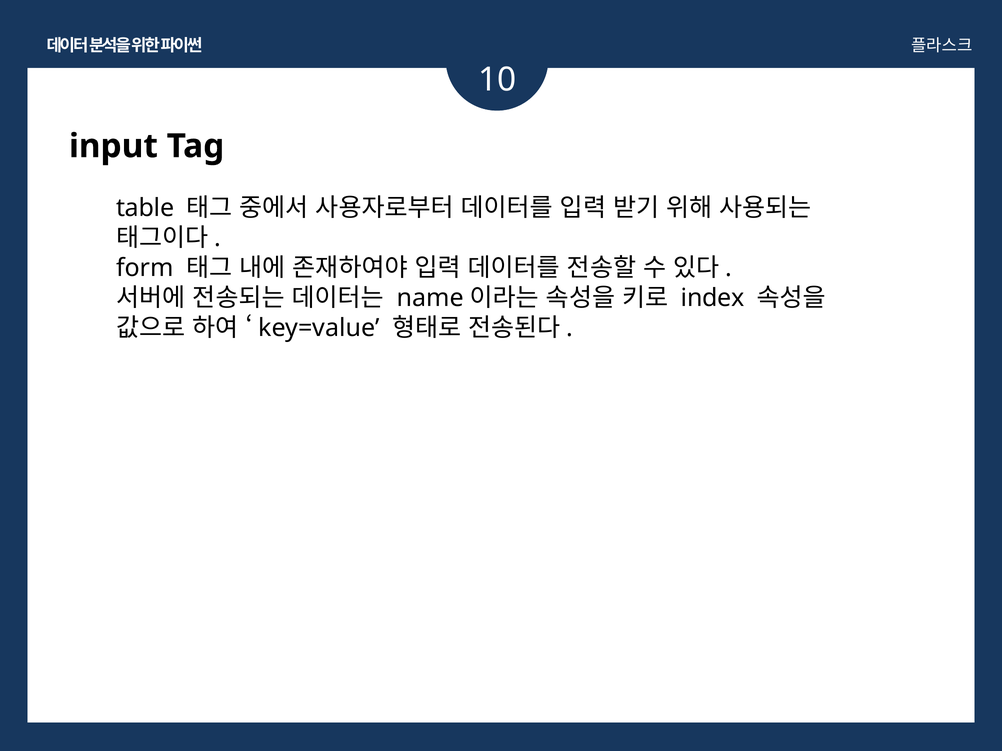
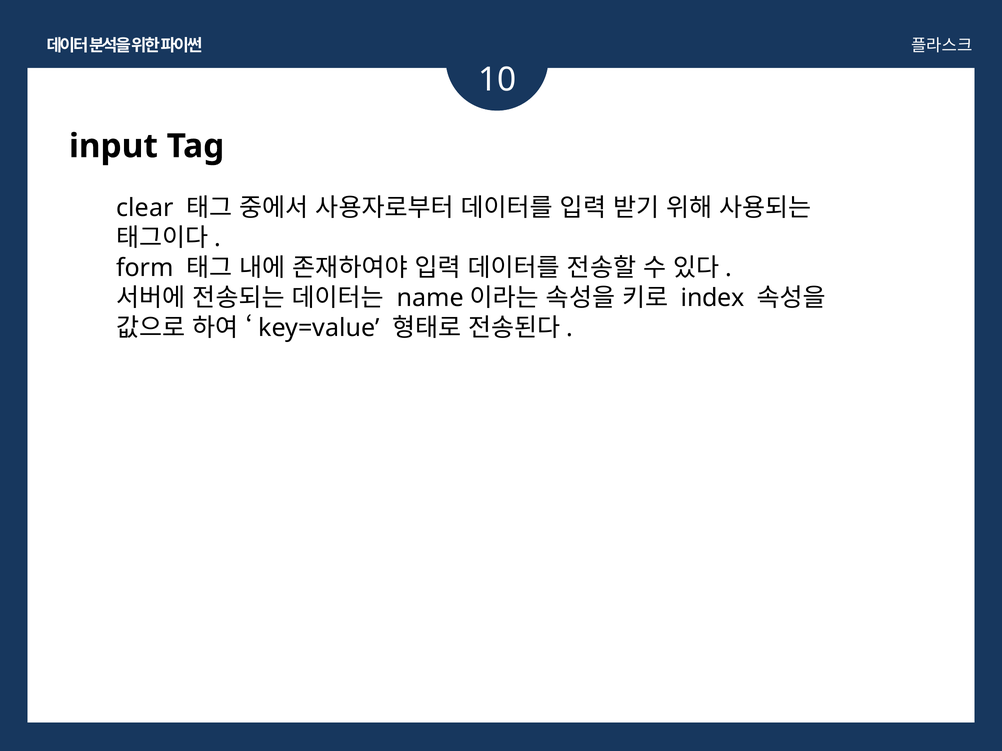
table: table -> clear (145, 208)
